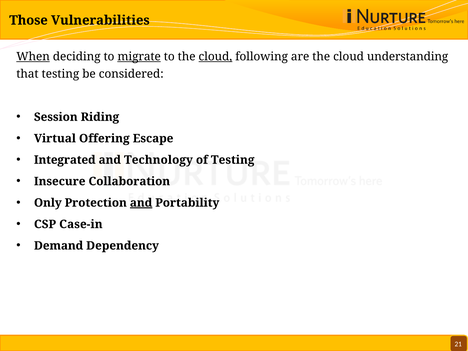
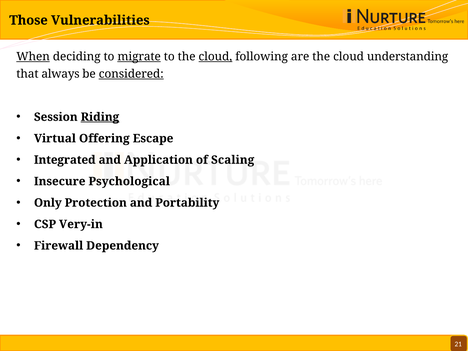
that testing: testing -> always (61, 74)
considered underline: none -> present (131, 74)
Riding underline: none -> present (100, 117)
Technology: Technology -> Application (158, 160)
of Testing: Testing -> Scaling (233, 160)
Collaboration: Collaboration -> Psychological (129, 181)
and underline: present -> none (141, 203)
Case-in: Case-in -> Very-in (81, 224)
Demand: Demand -> Firewall (59, 246)
